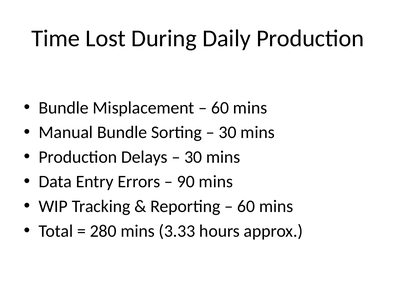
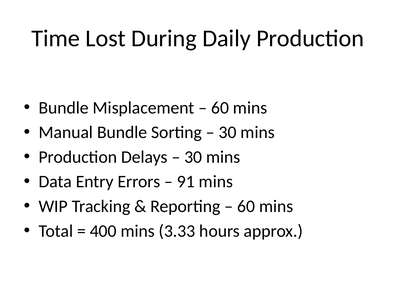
90: 90 -> 91 (186, 182)
280: 280 -> 400 (103, 231)
